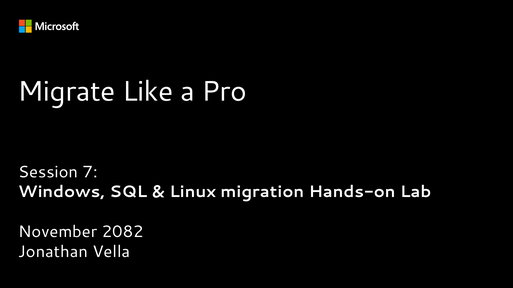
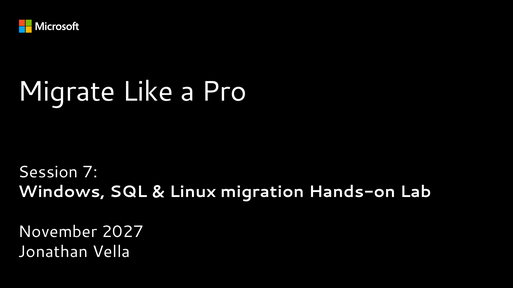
2082: 2082 -> 2027 (123, 232)
